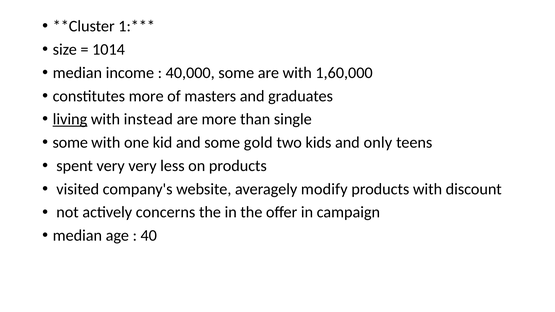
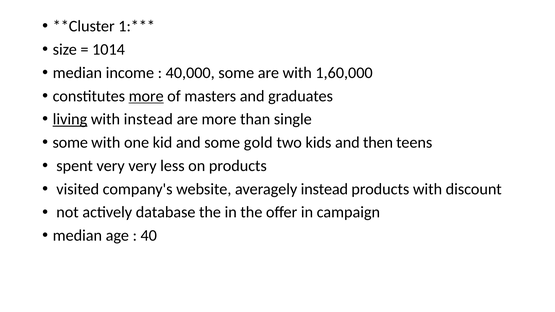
more underline: none -> present (146, 96)
only: only -> then (378, 143)
averagely modify: modify -> instead (324, 189)
concerns: concerns -> database (166, 212)
